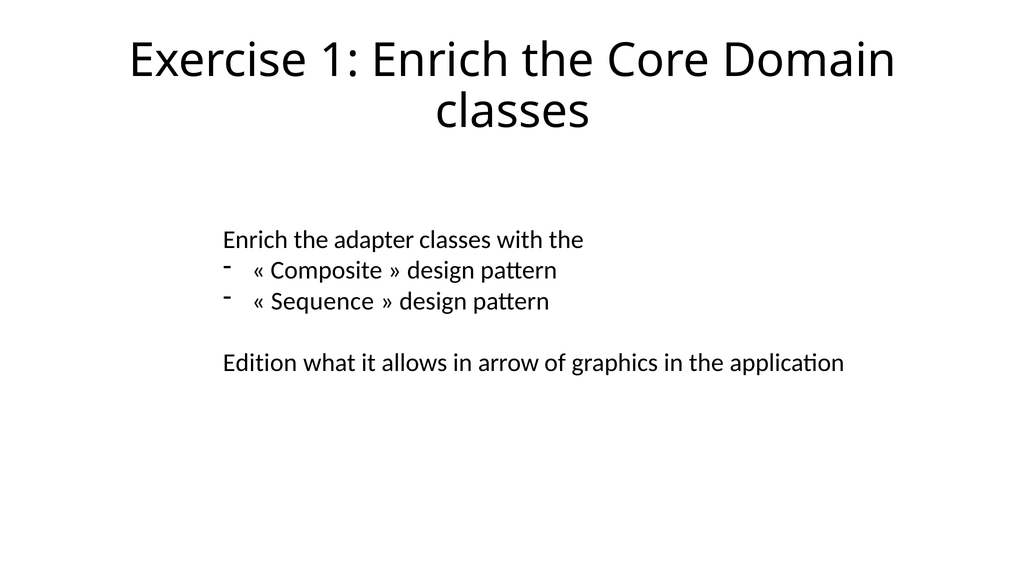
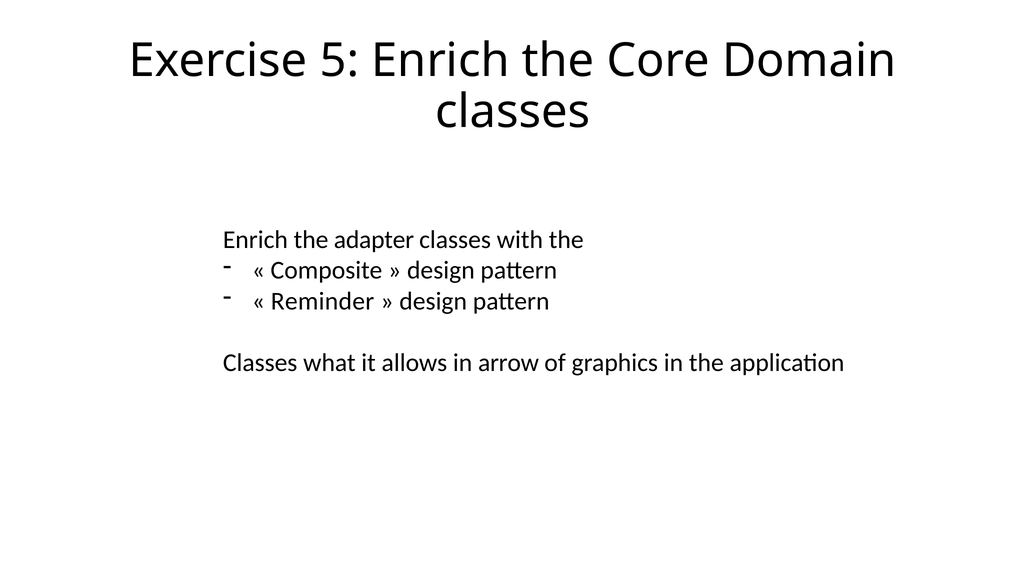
1: 1 -> 5 (339, 61)
Sequence: Sequence -> Reminder (322, 301)
Edition: Edition -> Classes (260, 363)
